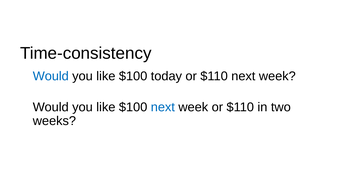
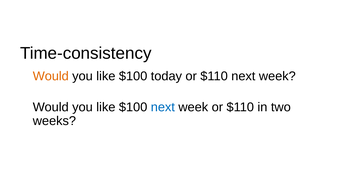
Would colour: blue -> orange (51, 76)
